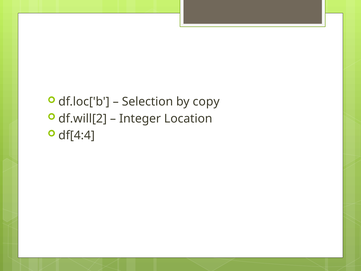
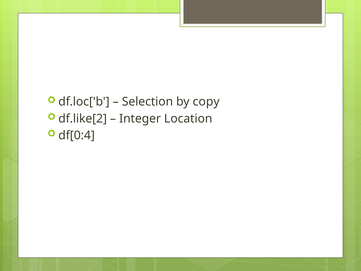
df.will[2: df.will[2 -> df.like[2 (83, 118)
df[4:4: df[4:4 -> df[0:4 (77, 135)
